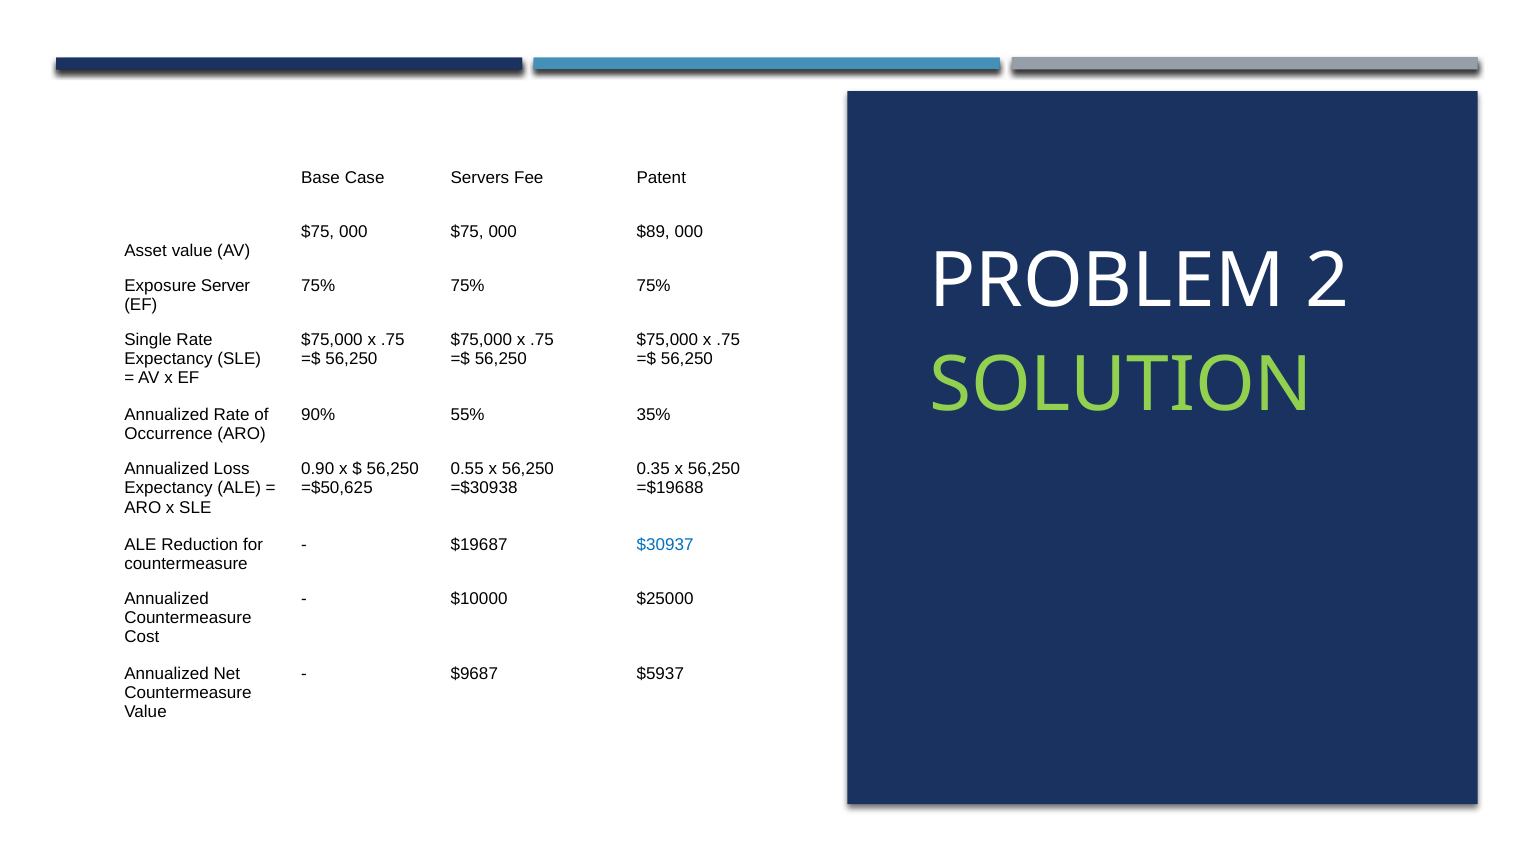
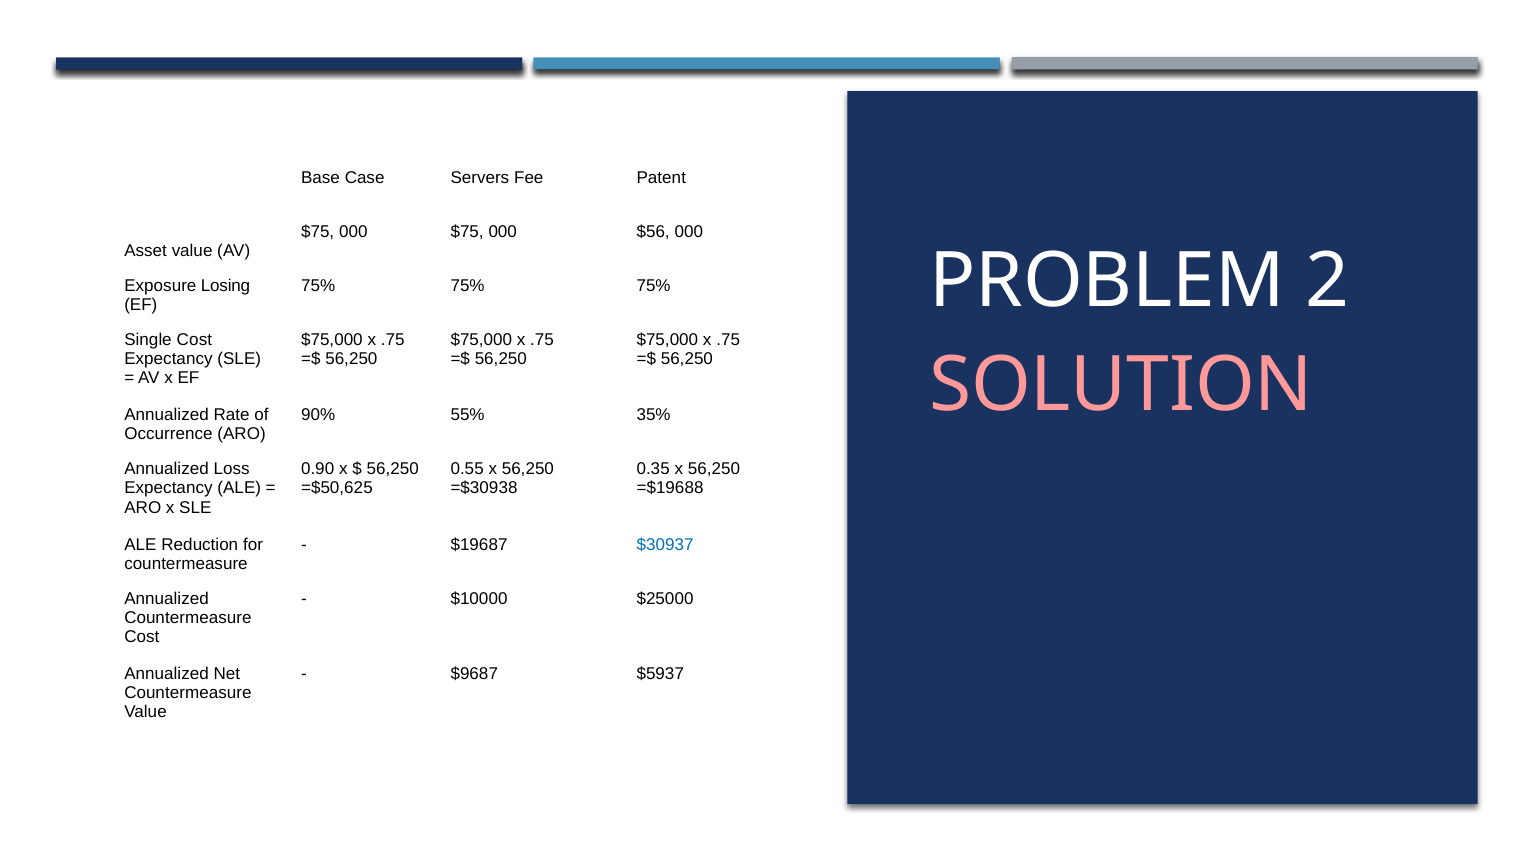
$89: $89 -> $56 (653, 232)
Server: Server -> Losing (226, 286)
Single Rate: Rate -> Cost (194, 340)
SOLUTION colour: light green -> pink (1121, 385)
